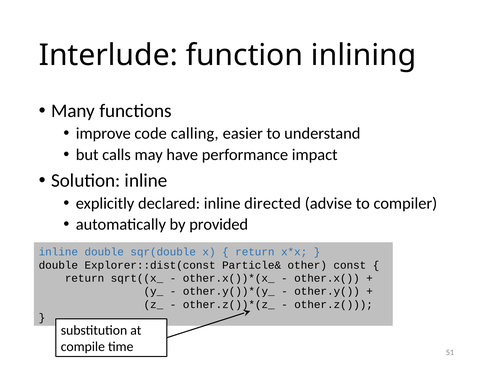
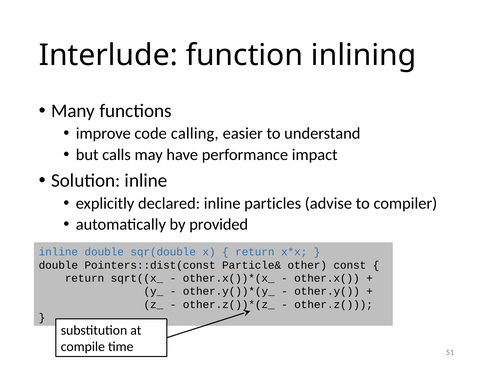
directed: directed -> particles (273, 204)
Explorer::dist(const: Explorer::dist(const -> Pointers::dist(const (150, 266)
